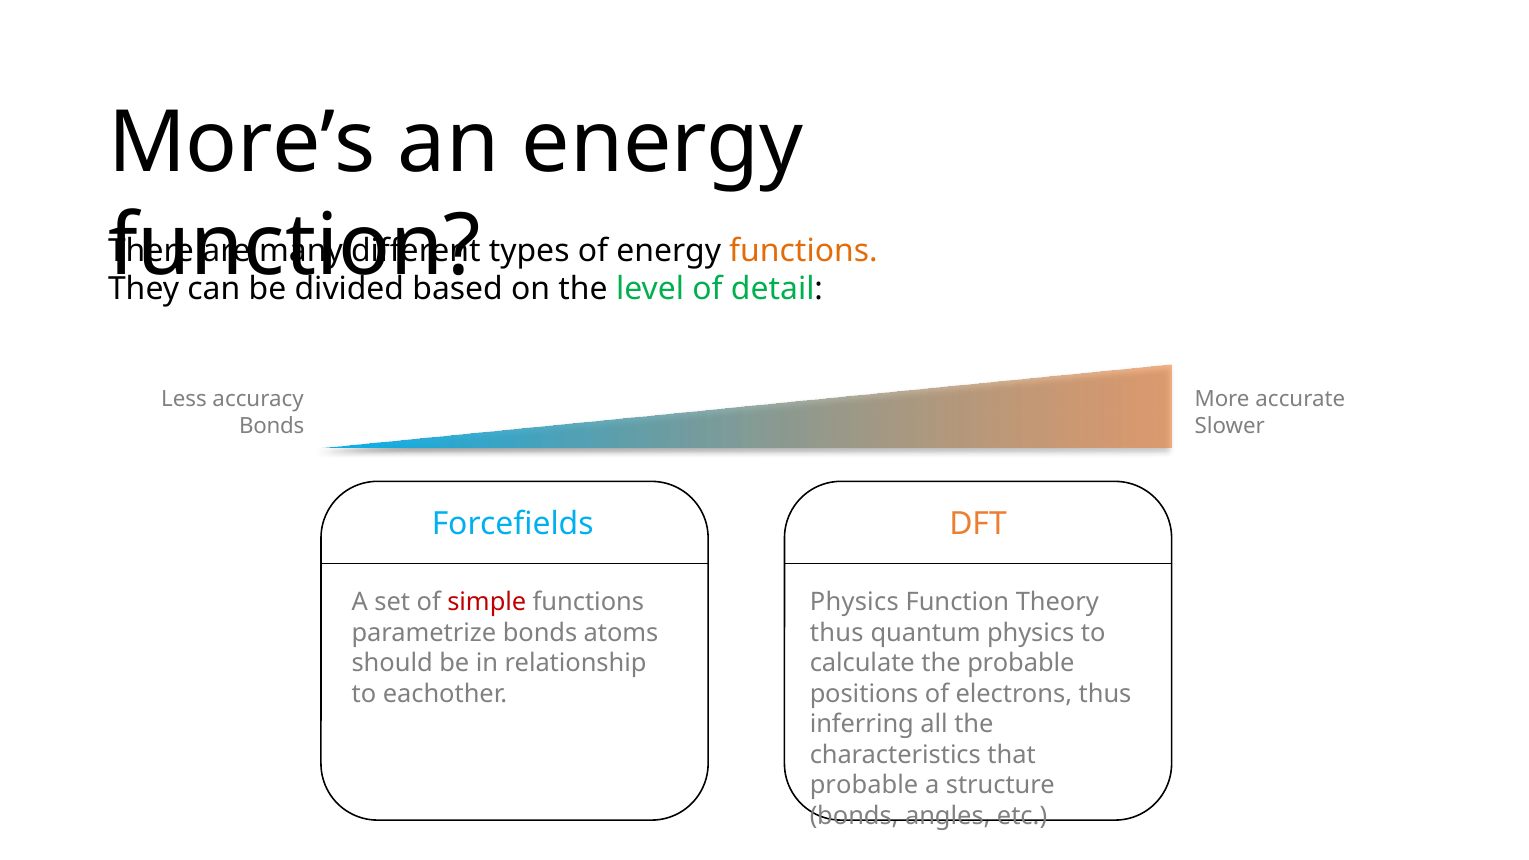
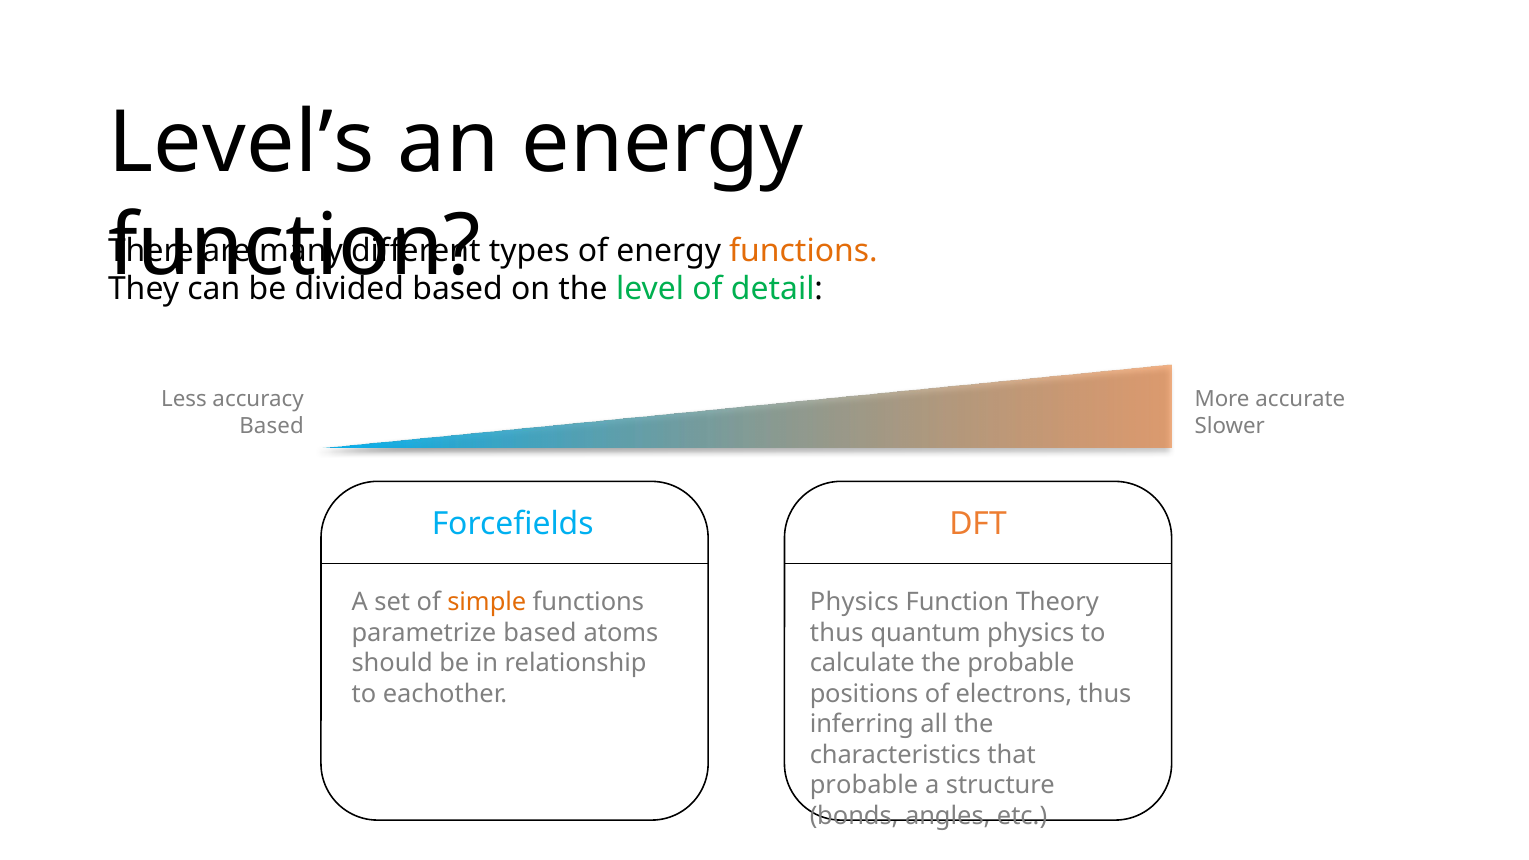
More’s: More’s -> Level’s (242, 143)
Bonds: Bonds -> Based (272, 426)
simple colour: red -> orange (487, 602)
parametrize bonds: bonds -> based (540, 633)
